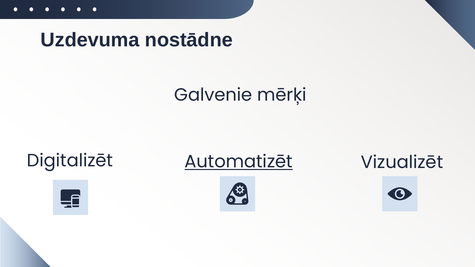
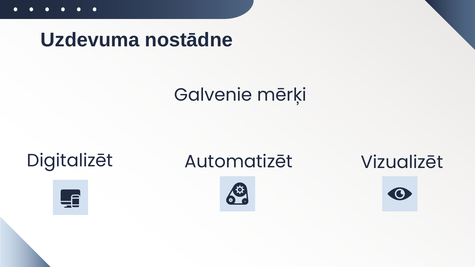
Automatizēt underline: present -> none (239, 162)
